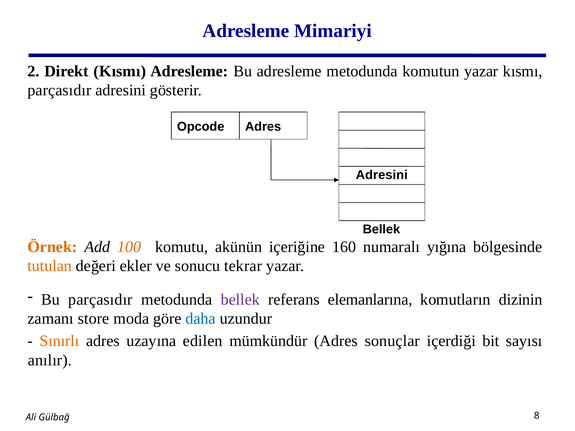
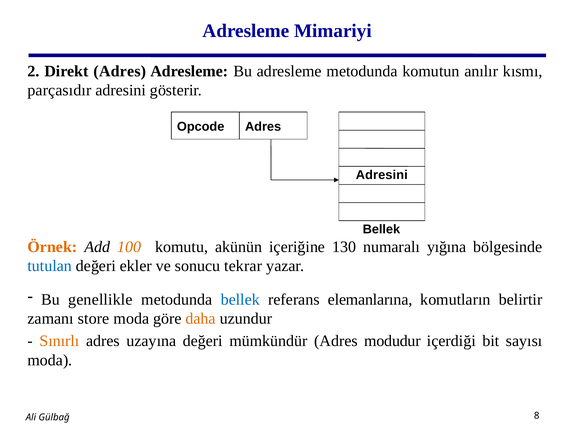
Direkt Kısmı: Kısmı -> Adres (120, 71)
komutun yazar: yazar -> anılır (481, 71)
160: 160 -> 130 (344, 247)
tutulan colour: orange -> blue (50, 266)
Bu parçasıdır: parçasıdır -> genellikle (100, 300)
bellek colour: purple -> blue (240, 300)
dizinin: dizinin -> belirtir (521, 300)
daha colour: blue -> orange (201, 319)
uzayına edilen: edilen -> değeri (203, 341)
sonuçlar: sonuçlar -> modudur (392, 341)
anılır: anılır -> moda (50, 360)
